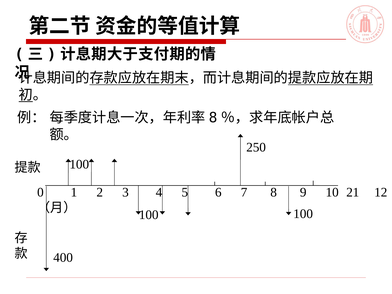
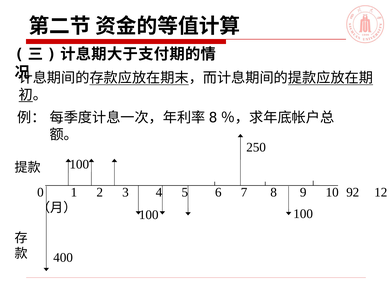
21: 21 -> 92 (353, 192)
